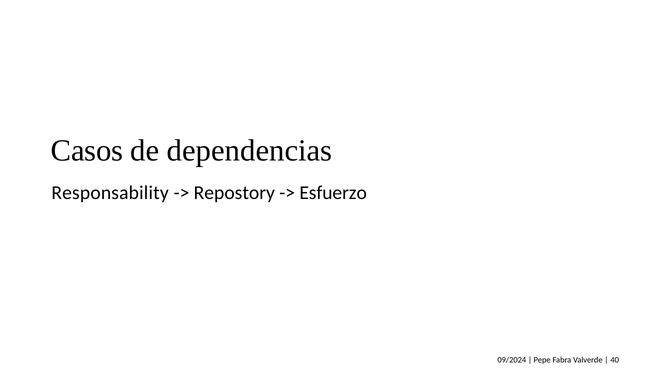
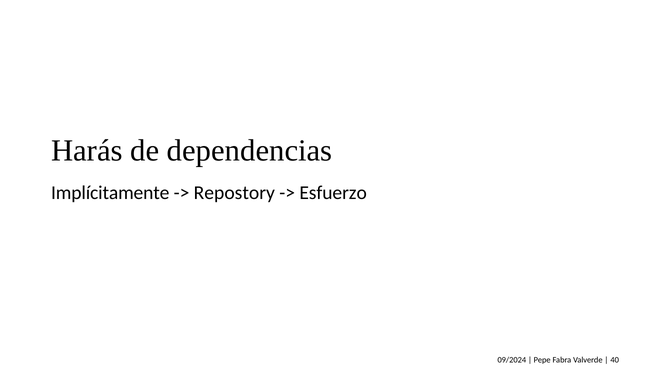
Casos: Casos -> Harás (87, 151)
Responsability: Responsability -> Implícitamente (110, 193)
